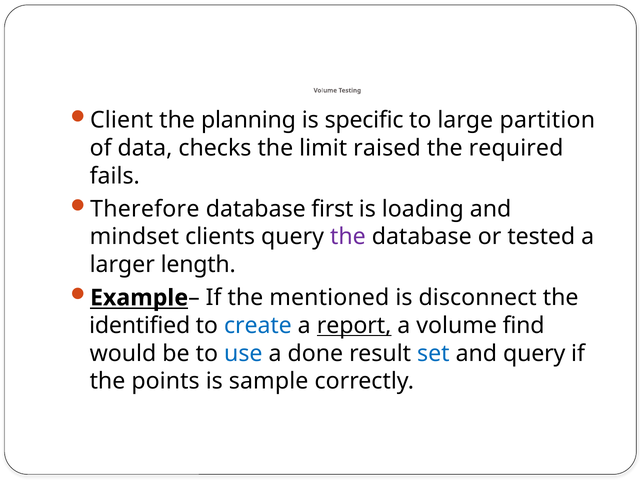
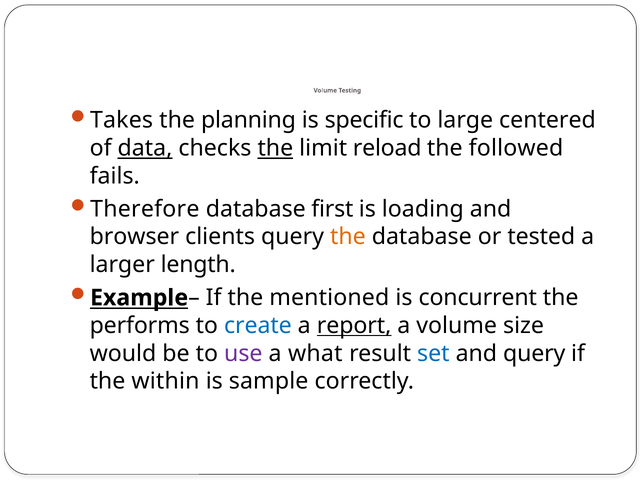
Client: Client -> Takes (122, 120)
partition: partition -> centered (547, 120)
data underline: none -> present (145, 148)
the underline: none -> present (275, 148)
raised: raised -> reload (387, 148)
required: required -> followed (516, 148)
mindset: mindset -> browser (134, 237)
the colour: purple -> orange (348, 237)
disconnect: disconnect -> concurrent (478, 298)
identified: identified -> performs (140, 325)
find: find -> size (524, 325)
use colour: blue -> purple (243, 353)
done: done -> what (315, 353)
points: points -> within (165, 381)
